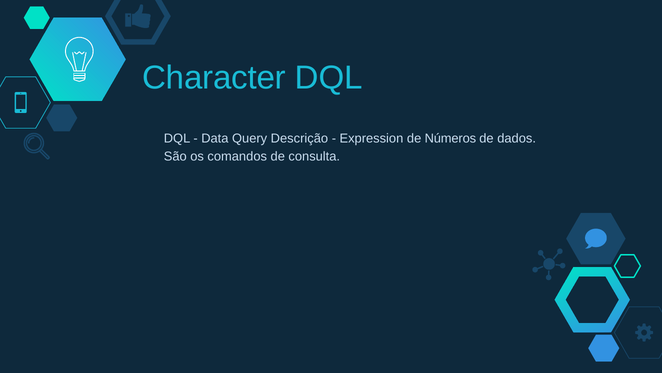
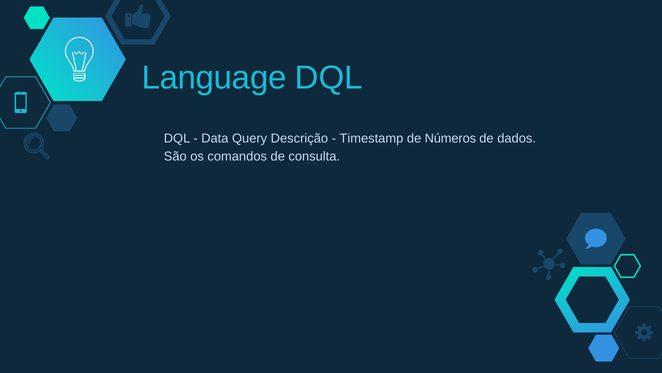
Character: Character -> Language (214, 78)
Expression: Expression -> Timestamp (371, 138)
